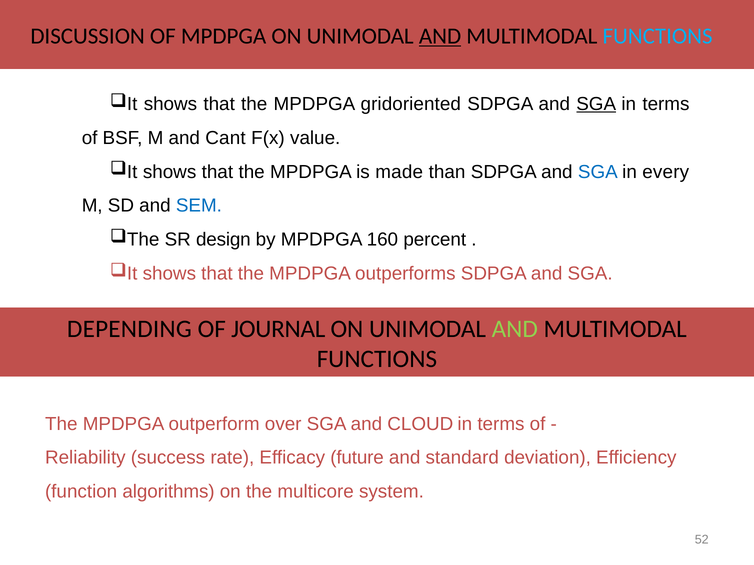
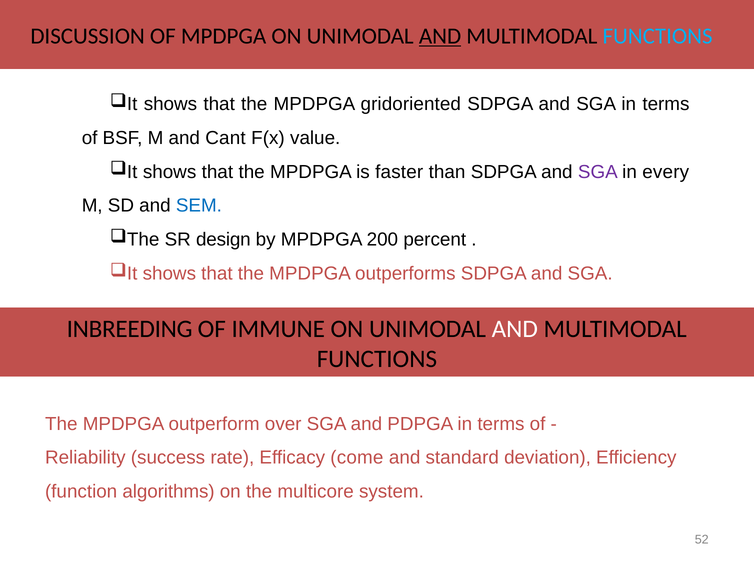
SGA underline: present -> none (596, 104)
made: made -> faster (399, 172)
SGA colour: blue -> purple (598, 172)
160: 160 -> 200 (382, 240)
DEPENDING: DEPENDING -> INBREEDING (130, 329)
JOURNAL: JOURNAL -> IMMUNE (278, 329)
AND colour: light green -> white (515, 329)
CLOUD: CLOUD -> PDPGA (420, 424)
future: future -> come (357, 458)
